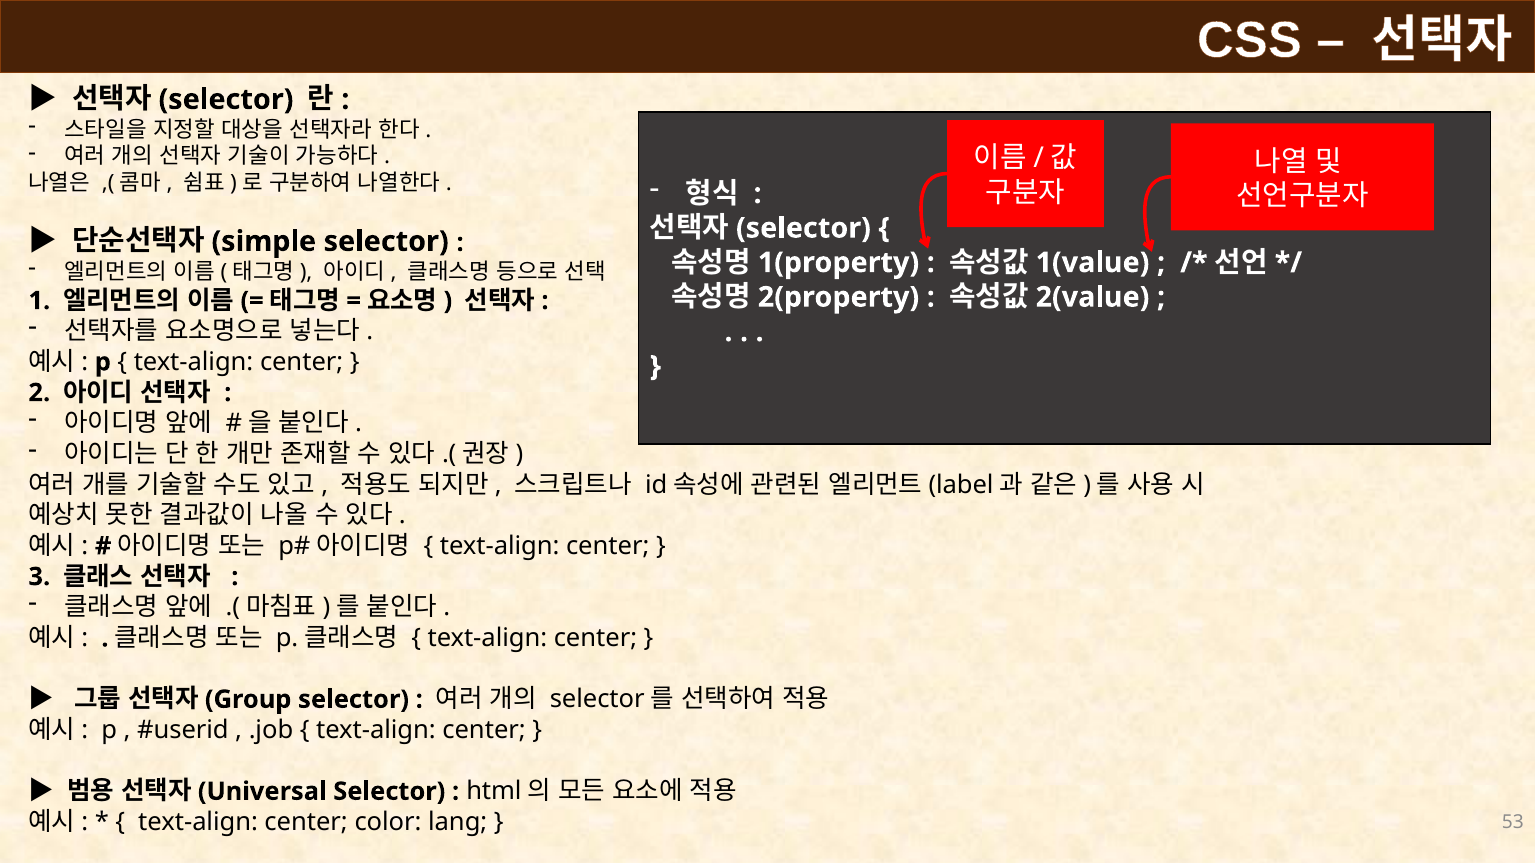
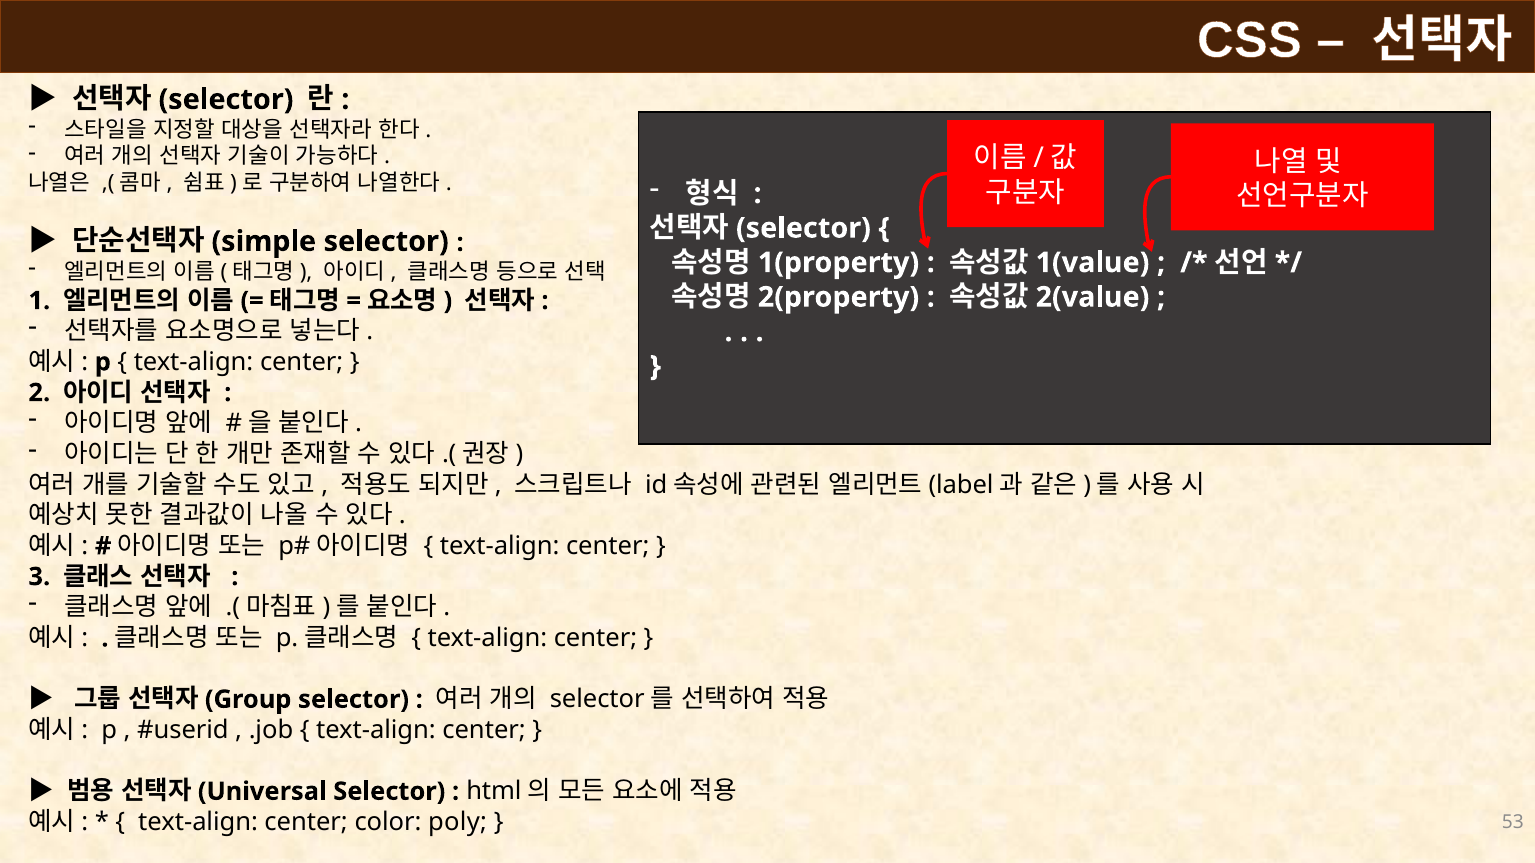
lang: lang -> poly (458, 822)
